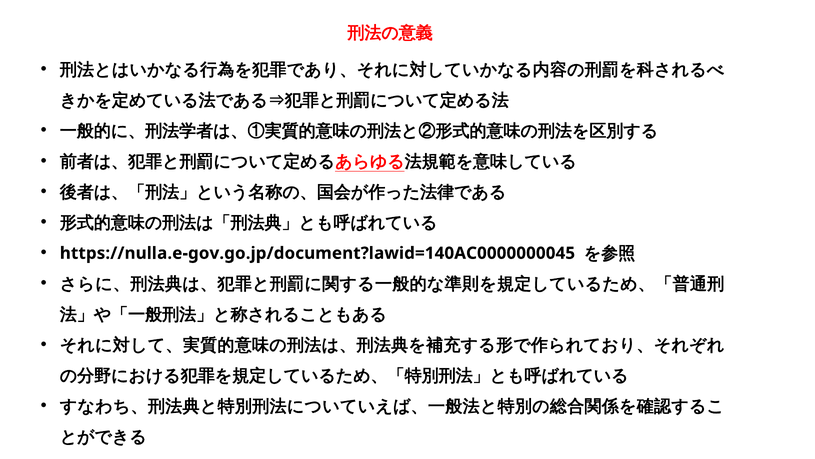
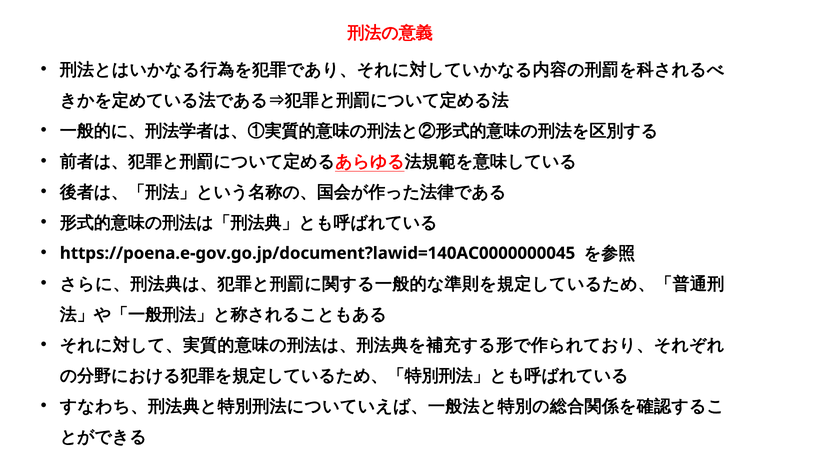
https://nulla.e-gov.go.jp/document?lawid=140AC0000000045: https://nulla.e-gov.go.jp/document?lawid=140AC0000000045 -> https://poena.e-gov.go.jp/document?lawid=140AC0000000045 (318, 253)
